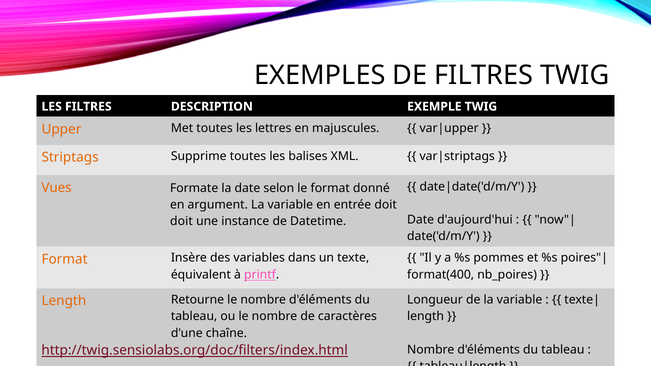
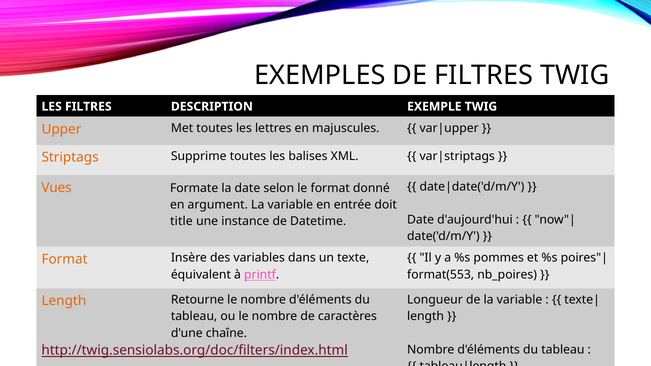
doit: doit -> title (181, 222)
format(400: format(400 -> format(553 (441, 275)
